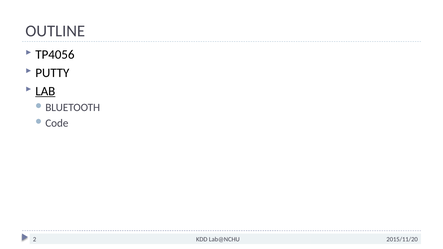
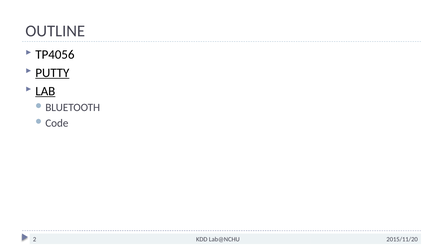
PUTTY underline: none -> present (52, 73)
